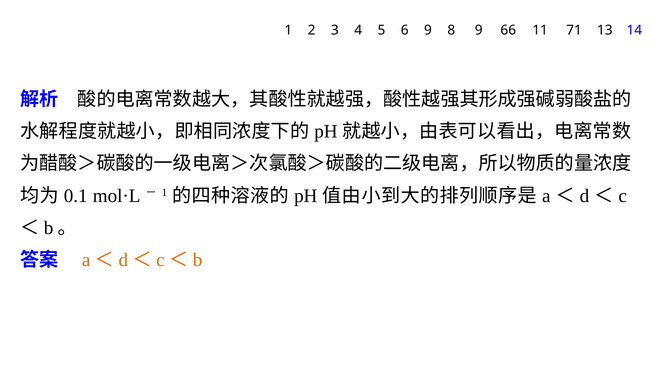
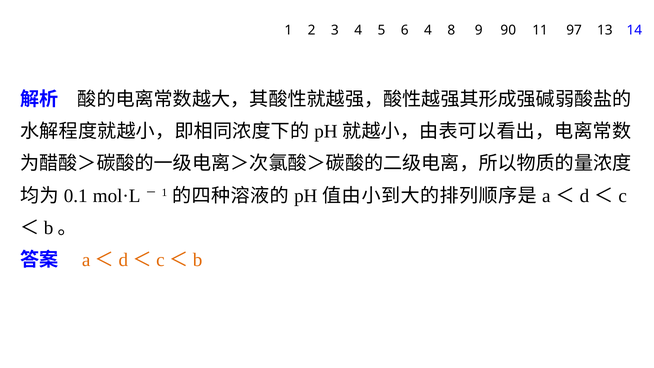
6 9: 9 -> 4 (428, 30)
66: 66 -> 90 (508, 30)
71: 71 -> 97 (574, 30)
